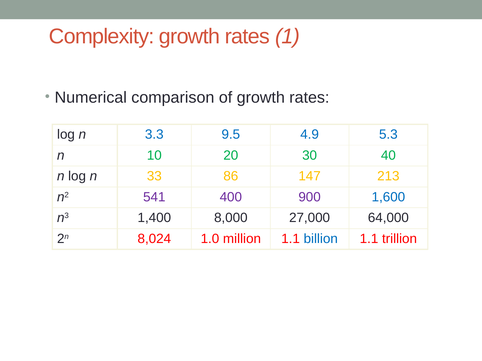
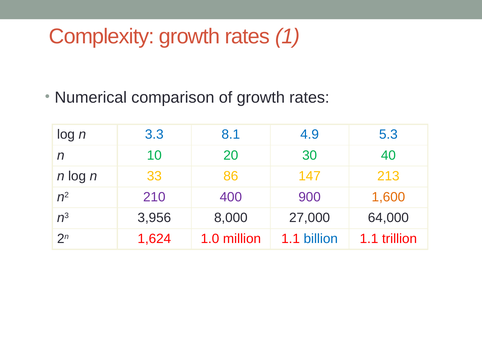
9.5: 9.5 -> 8.1 (231, 135)
541: 541 -> 210 (154, 197)
1,600 colour: blue -> orange (388, 197)
1,400: 1,400 -> 3,956 (154, 218)
8,024: 8,024 -> 1,624 (154, 239)
